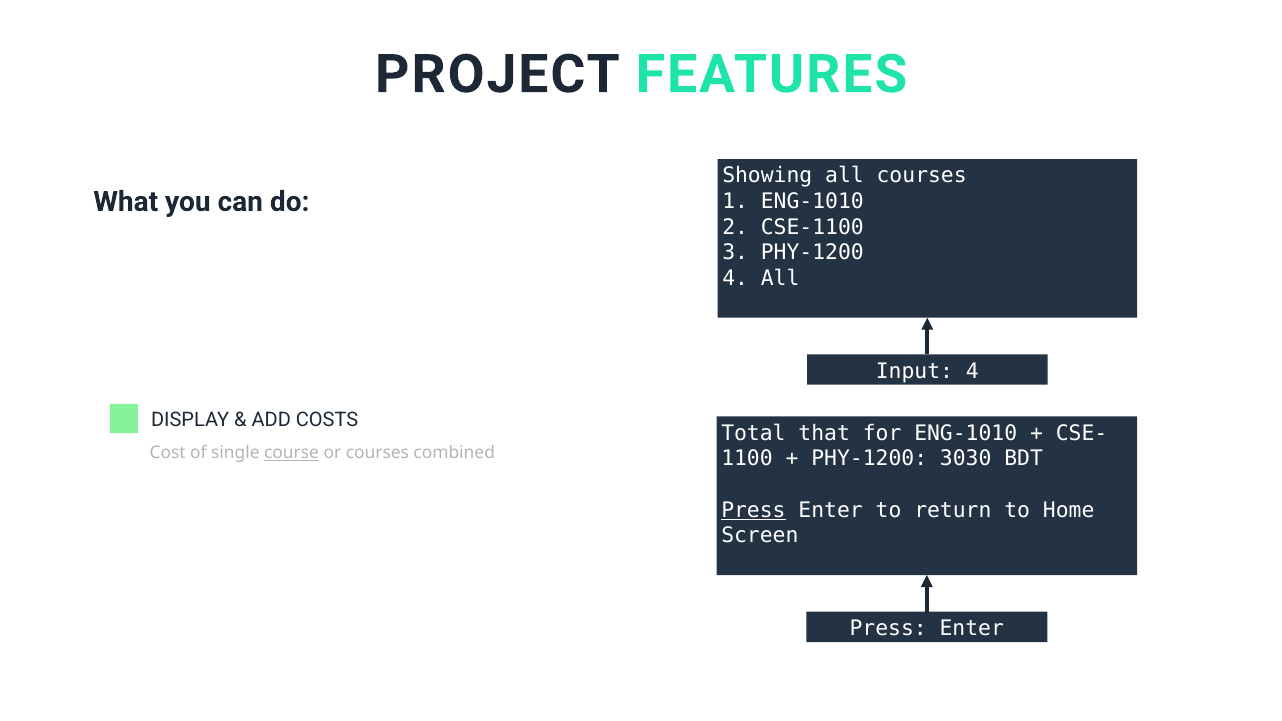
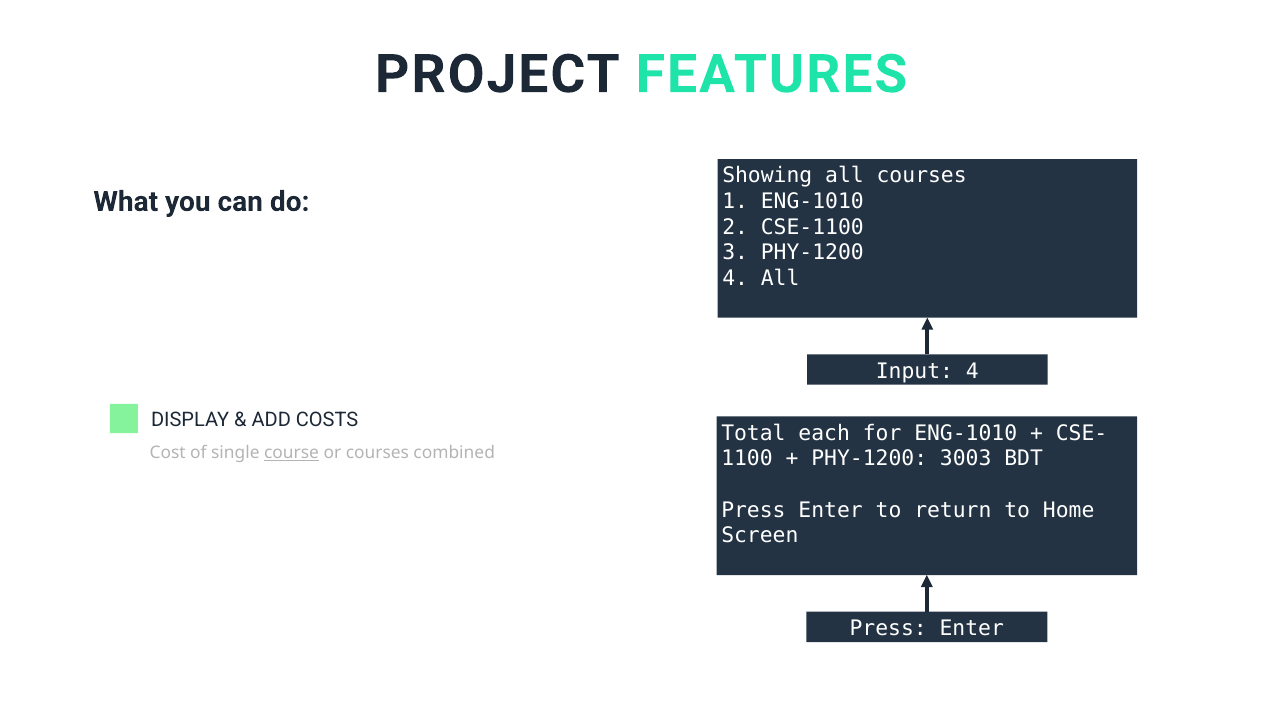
that: that -> each (824, 433)
3030: 3030 -> 3003 (966, 459)
Press underline: present -> none (753, 510)
